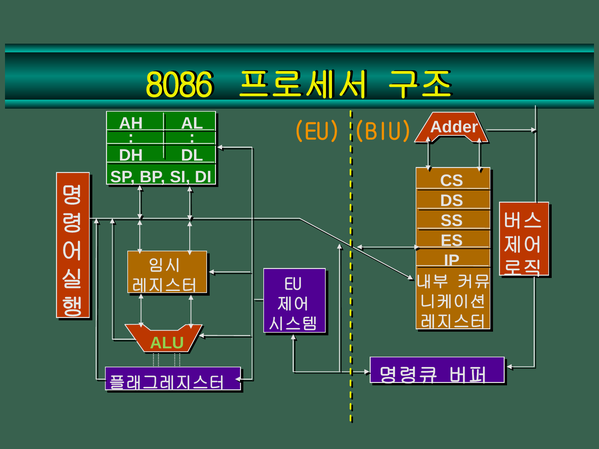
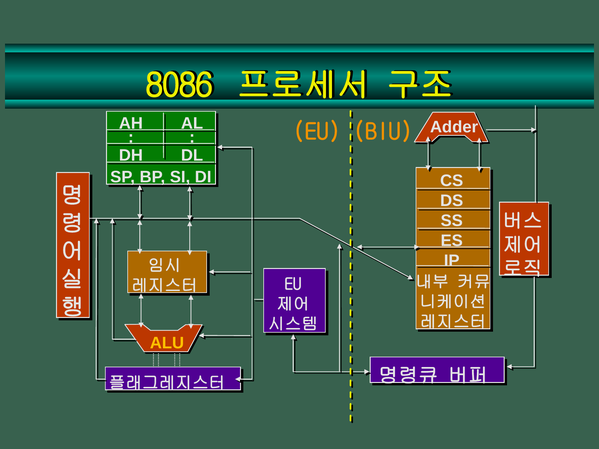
ALU colour: light green -> yellow (167, 343)
